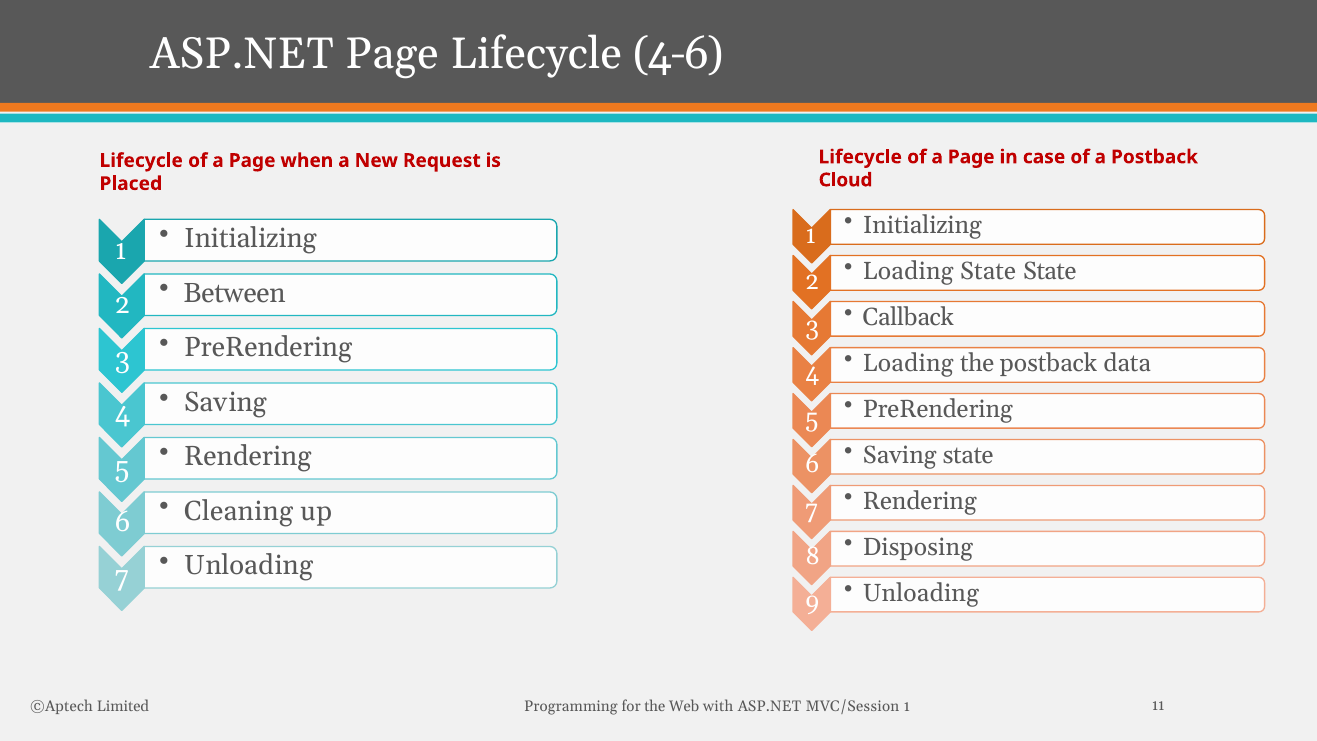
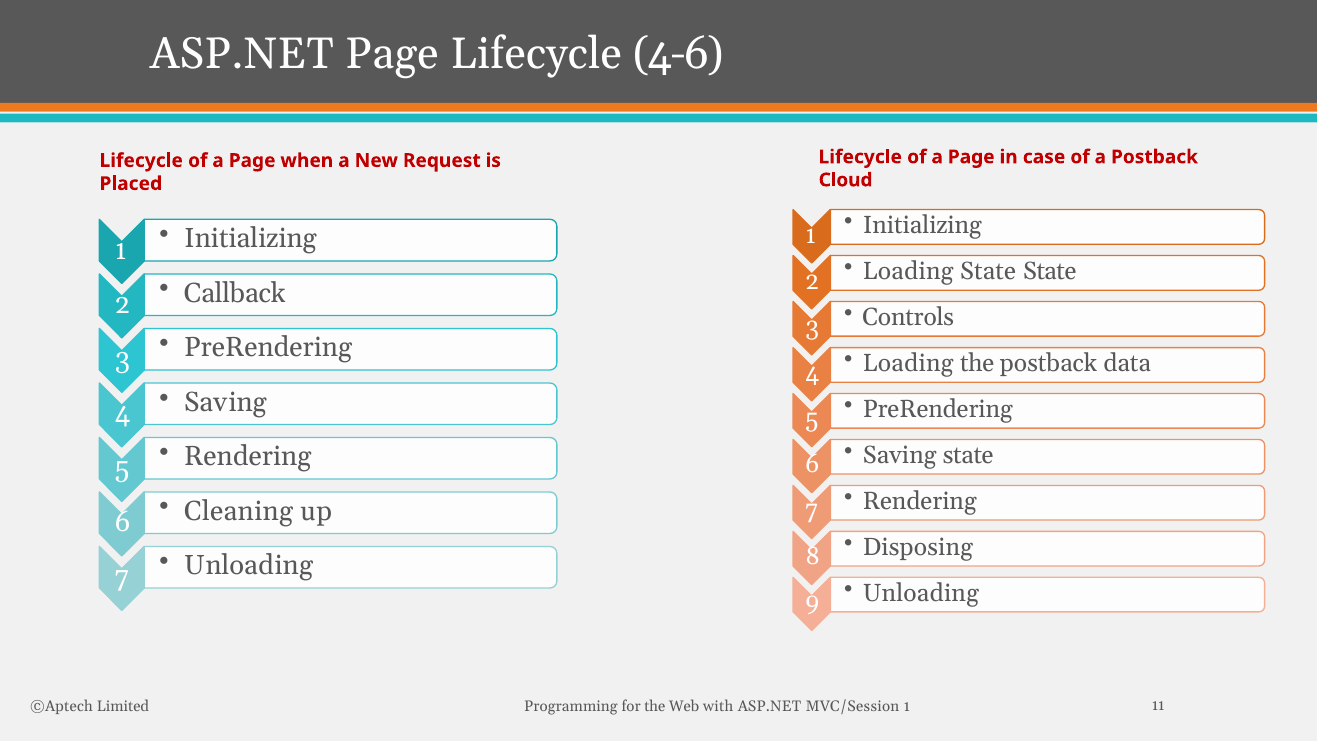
Between: Between -> Callback (235, 293)
Callback: Callback -> Controls (908, 318)
